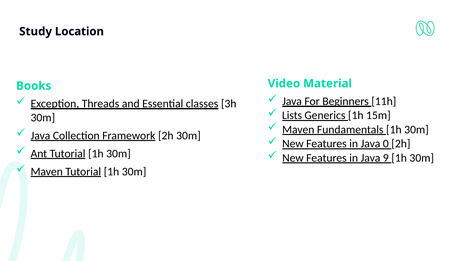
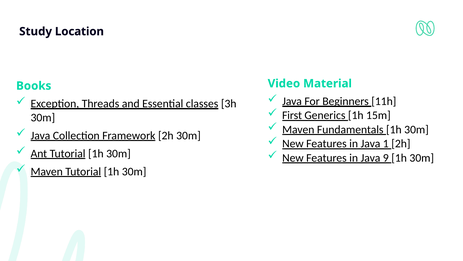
Lists: Lists -> First (292, 115)
0: 0 -> 1 (386, 143)
